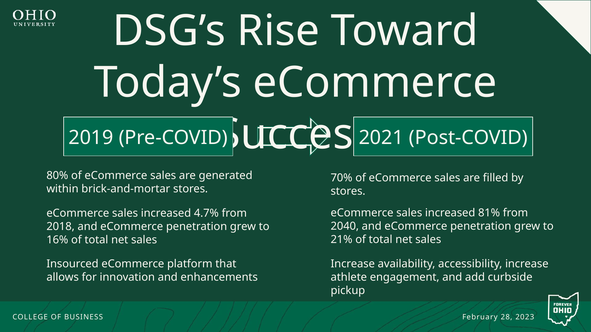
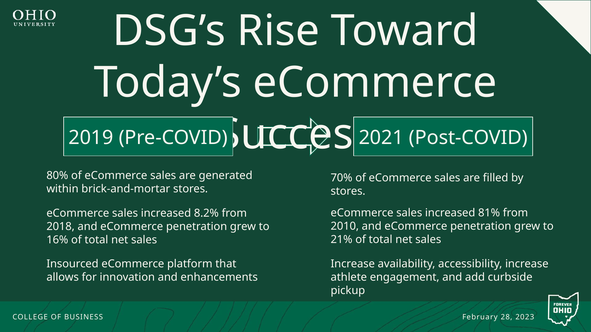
4.7%: 4.7% -> 8.2% (206, 214)
2040: 2040 -> 2010 (345, 227)
